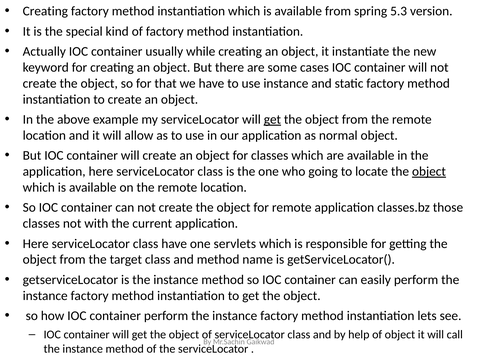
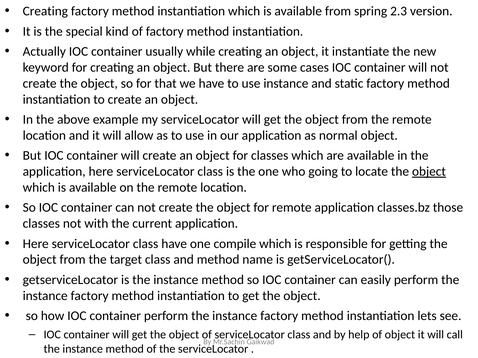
5.3: 5.3 -> 2.3 (399, 11)
get underline: present -> none (272, 120)
servlets: servlets -> compile (235, 244)
